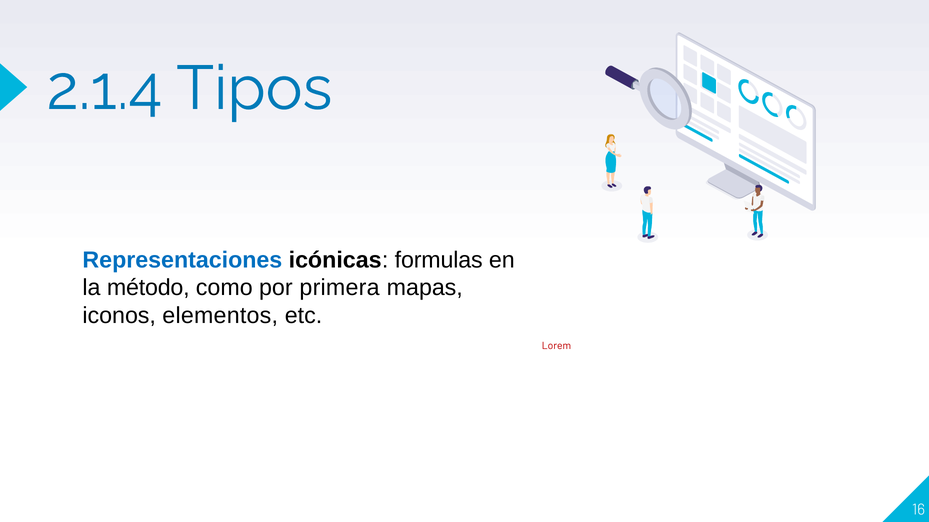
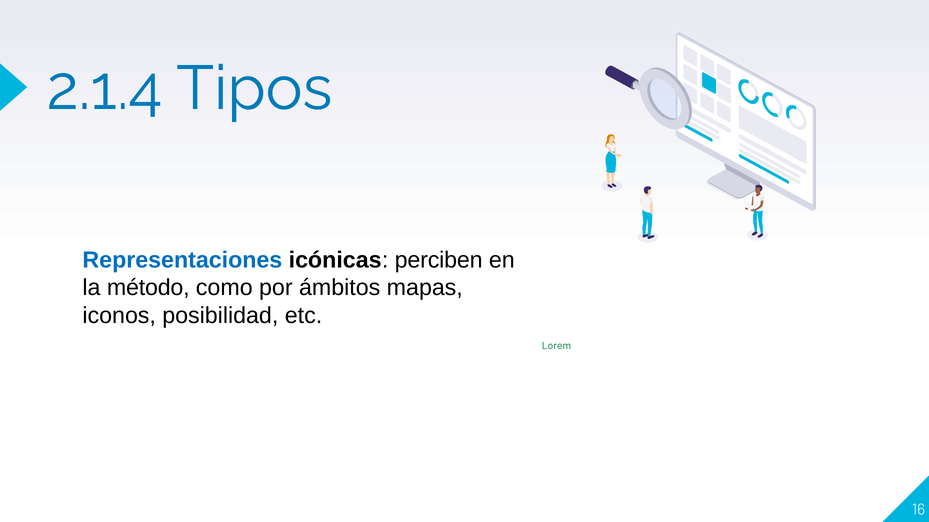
formulas: formulas -> perciben (439, 260)
primera: primera -> ámbitos (340, 288)
elementos: elementos -> posibilidad (220, 316)
Lorem colour: red -> green (556, 346)
